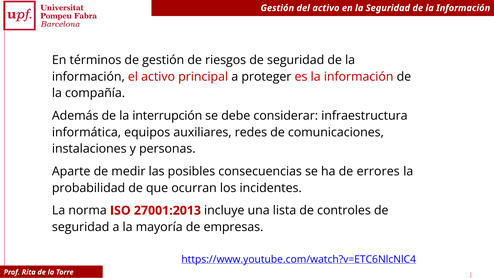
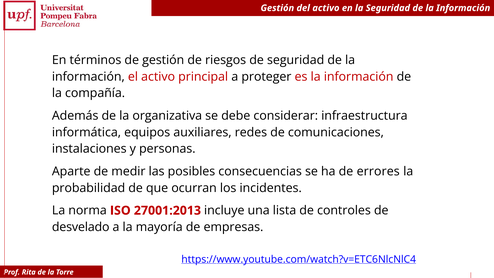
interrupción: interrupción -> organizativa (167, 116)
seguridad: seguridad -> desvelado (81, 227)
